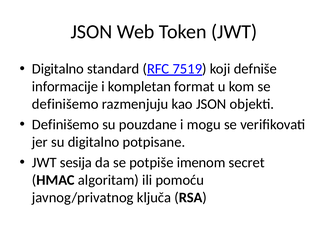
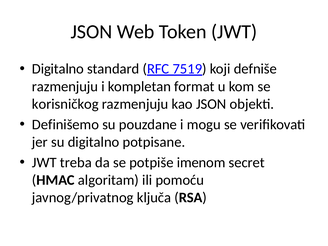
informacije: informacije -> razmenjuju (65, 87)
definišemo: definišemo -> korisničkog (65, 104)
sesija: sesija -> treba (76, 163)
